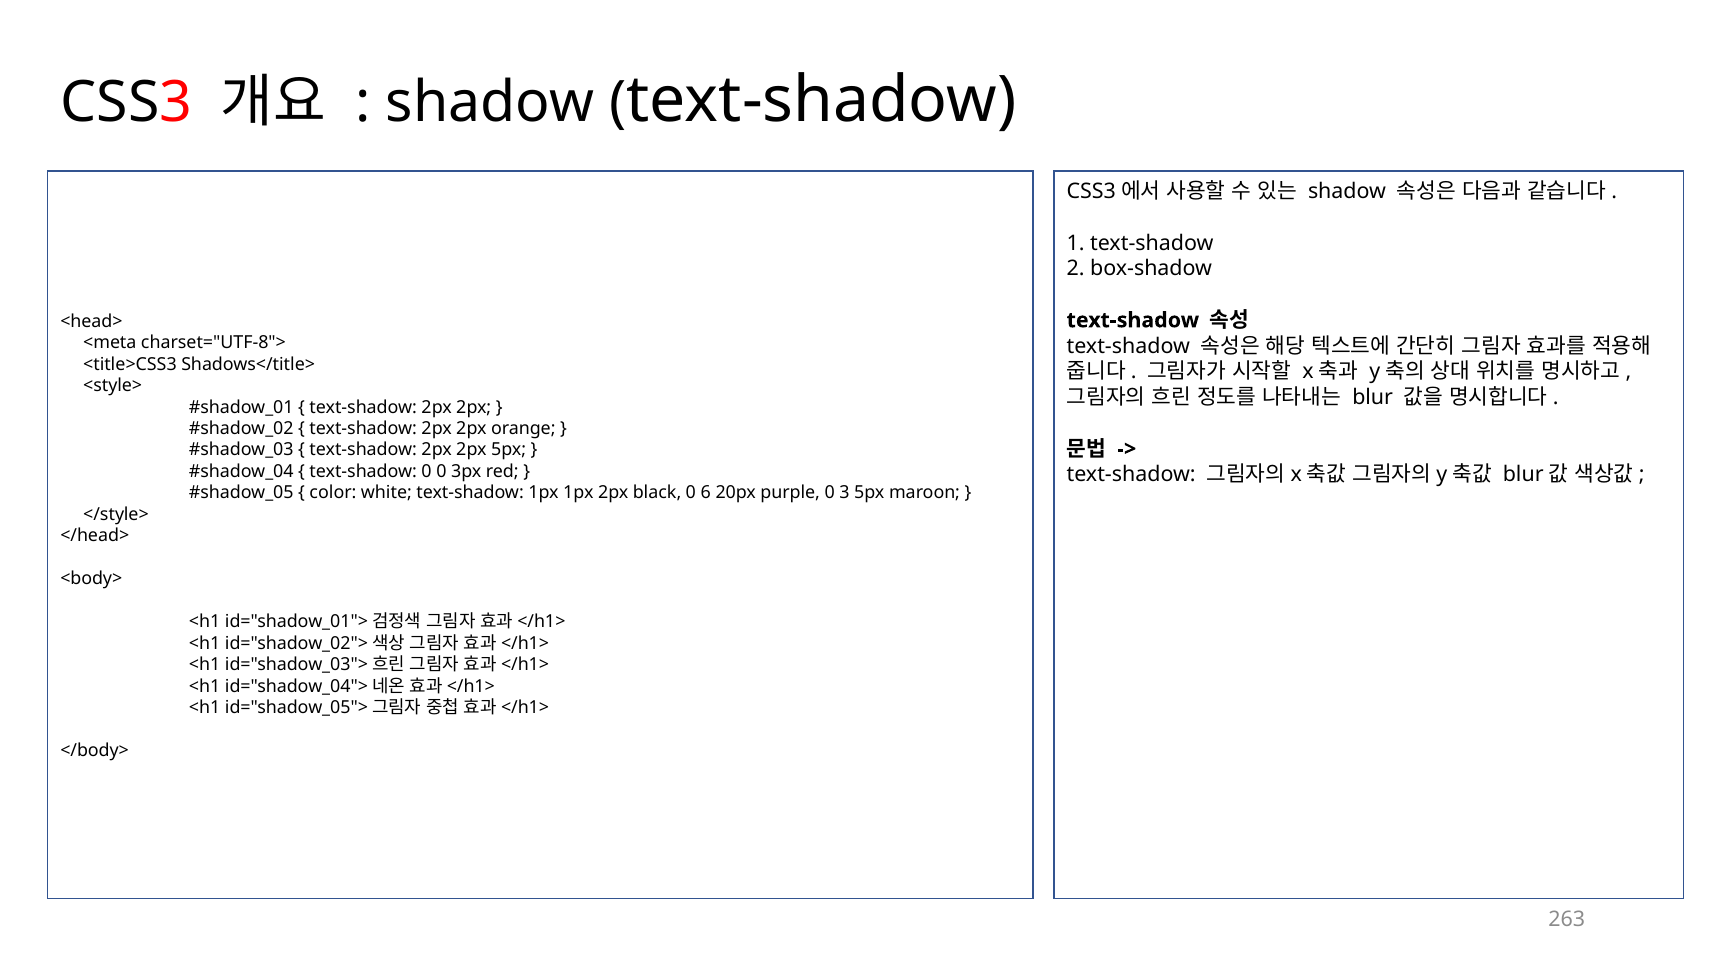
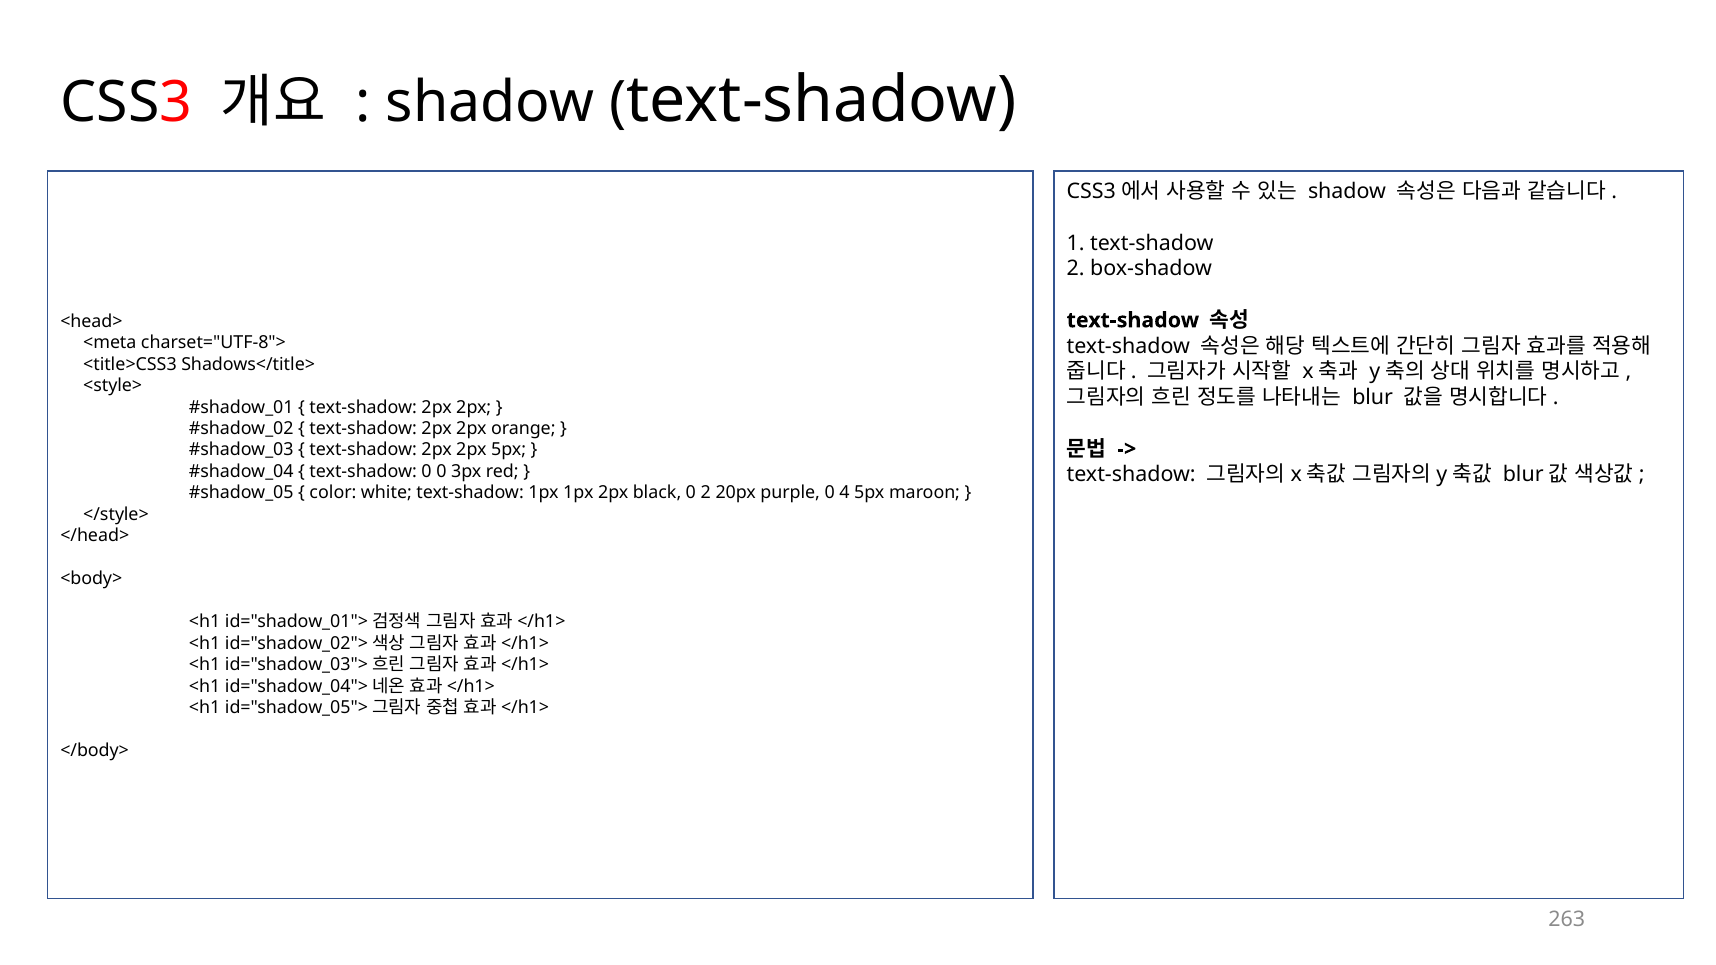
0 6: 6 -> 2 (706, 493)
3: 3 -> 4 (845, 493)
